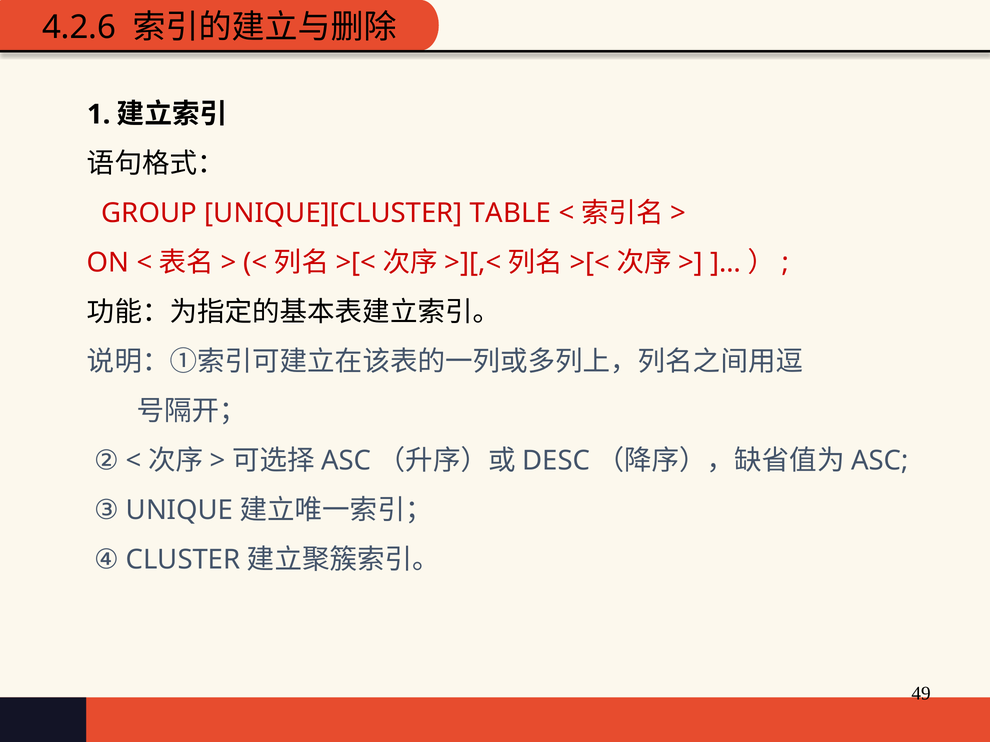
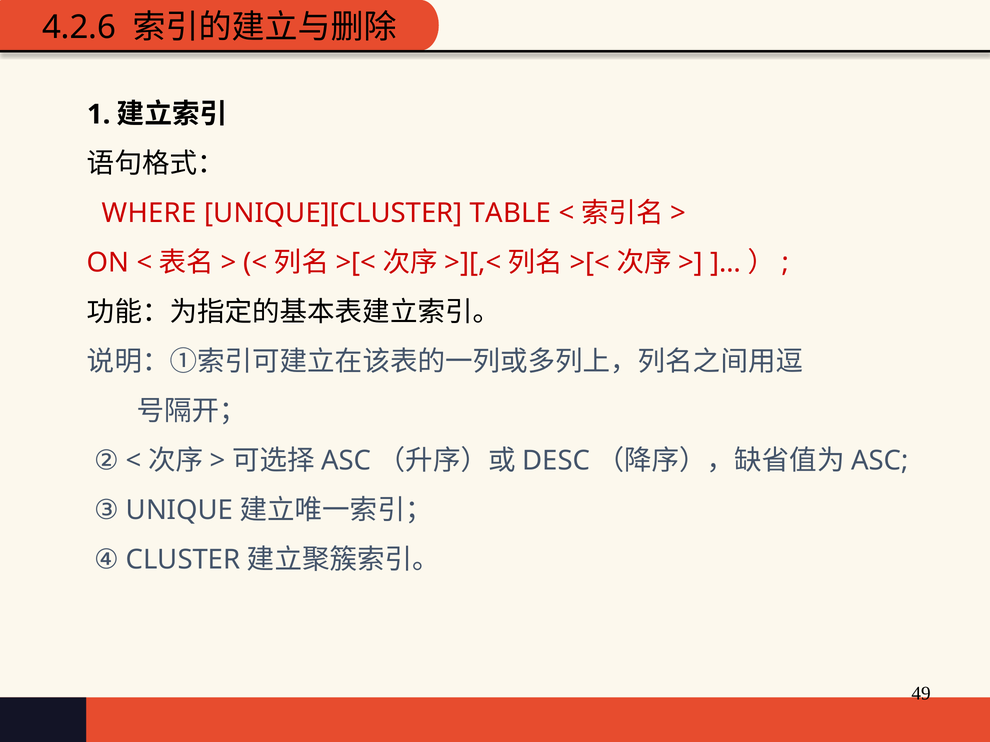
GROUP: GROUP -> WHERE (149, 213)
